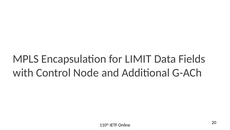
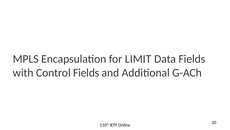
Control Node: Node -> Fields (86, 72)
